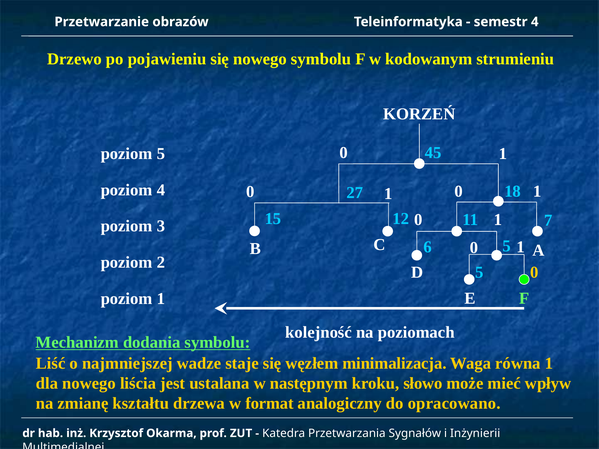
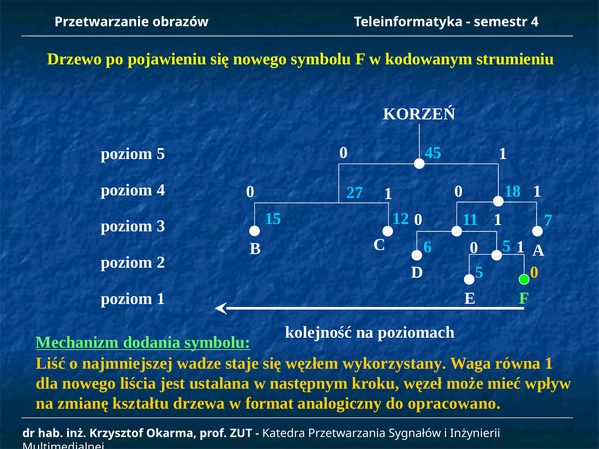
minimalizacja: minimalizacja -> wykorzystany (394, 364)
słowo: słowo -> węzeł (423, 384)
